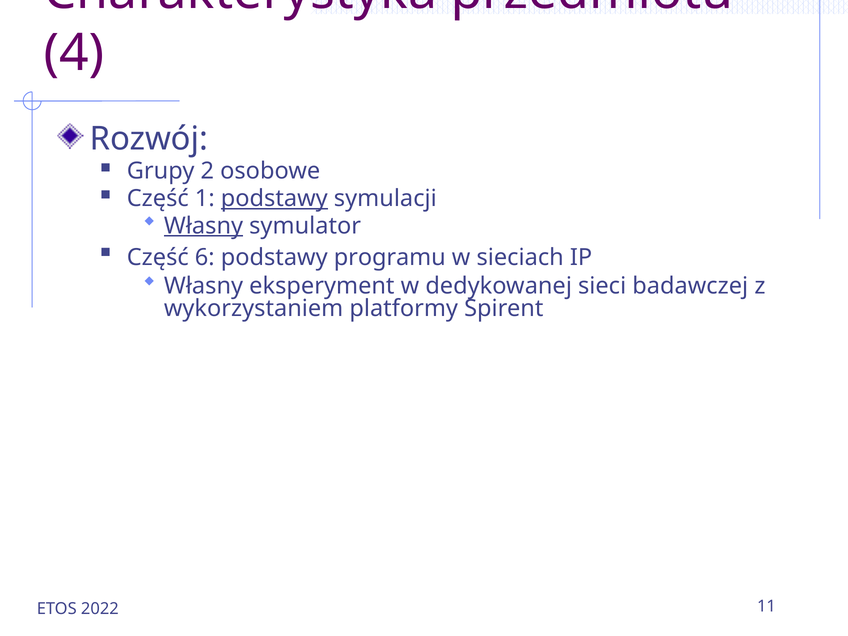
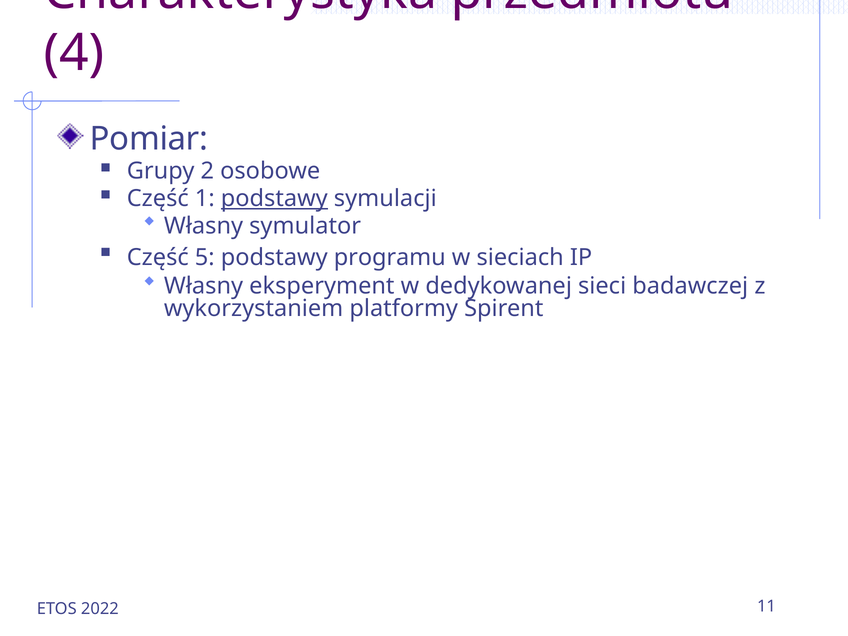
Rozwój: Rozwój -> Pomiar (149, 139)
Własny underline: present -> none (204, 226)
6: 6 -> 5 (205, 258)
